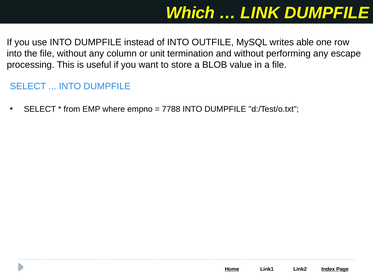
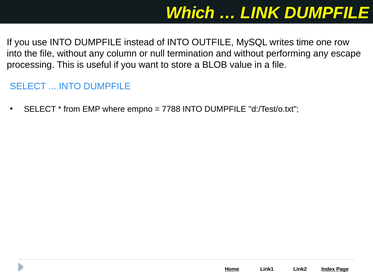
able: able -> time (305, 42)
unit: unit -> null (157, 53)
